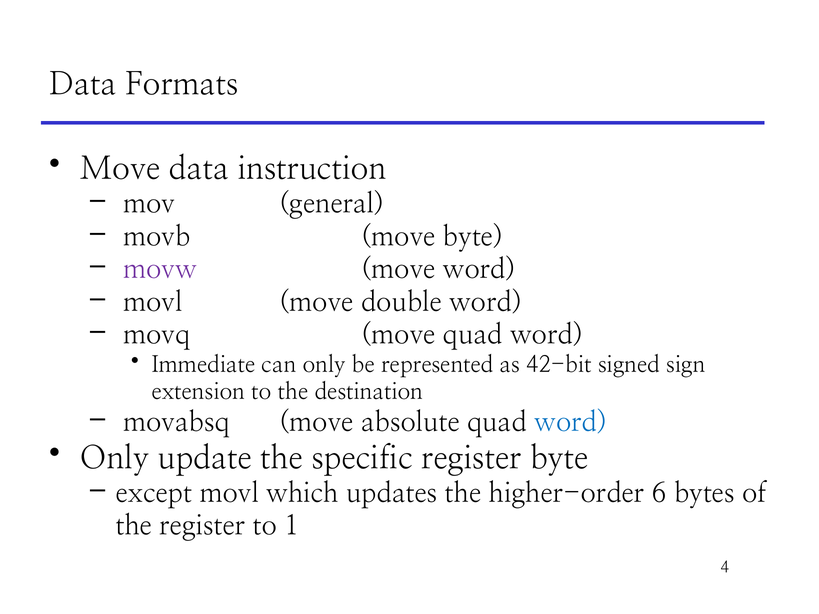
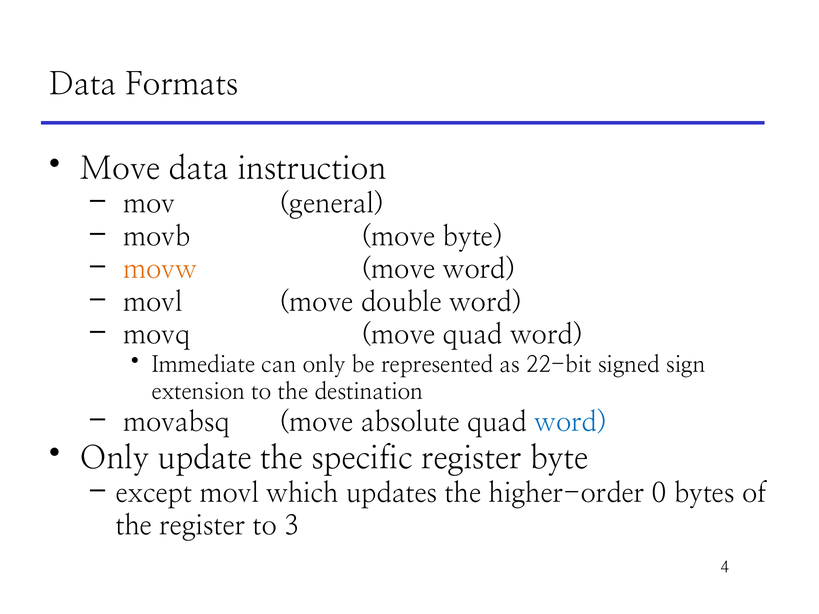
movw colour: purple -> orange (160, 269)
42-bit: 42-bit -> 22-bit (559, 365)
6: 6 -> 0 (659, 493)
1: 1 -> 3 (292, 526)
